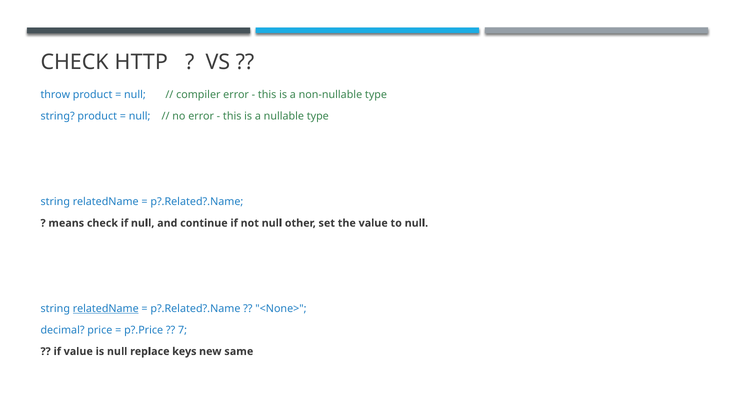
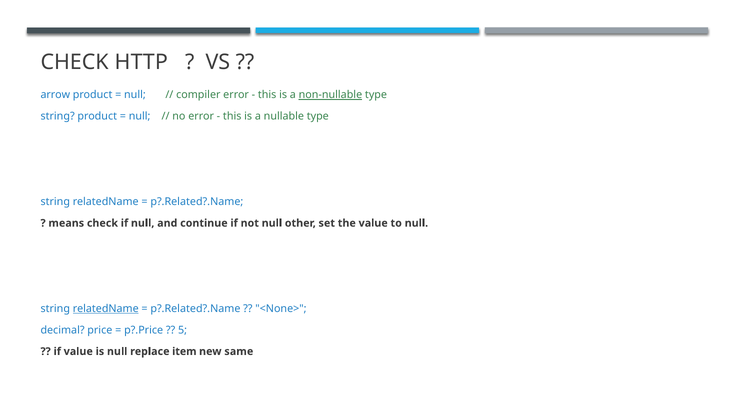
throw: throw -> arrow (55, 95)
non-nullable underline: none -> present (330, 95)
7: 7 -> 5 (183, 330)
keys: keys -> item (184, 351)
